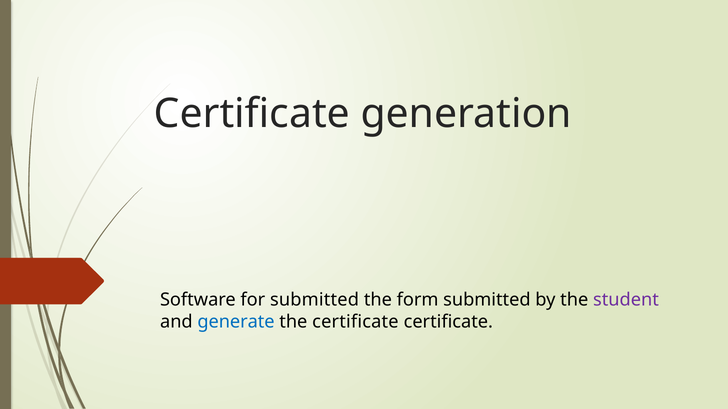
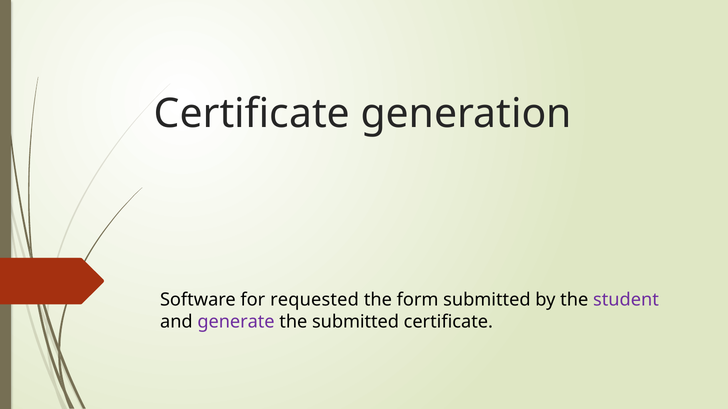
for submitted: submitted -> requested (314, 300)
generate colour: blue -> purple (236, 322)
the certificate: certificate -> submitted (356, 322)
